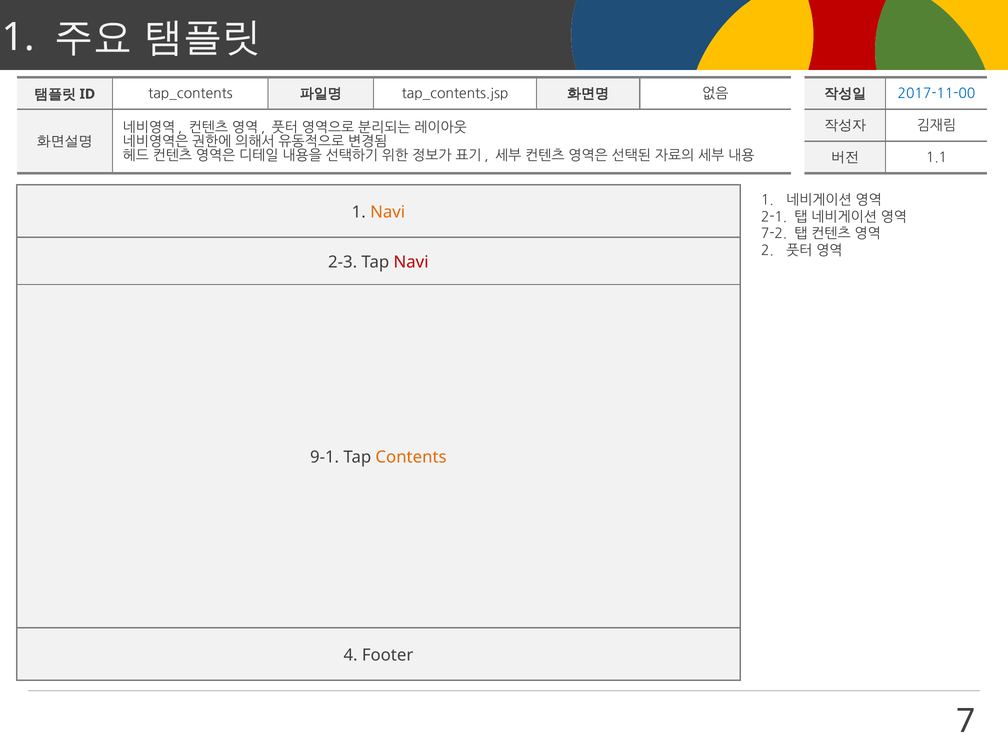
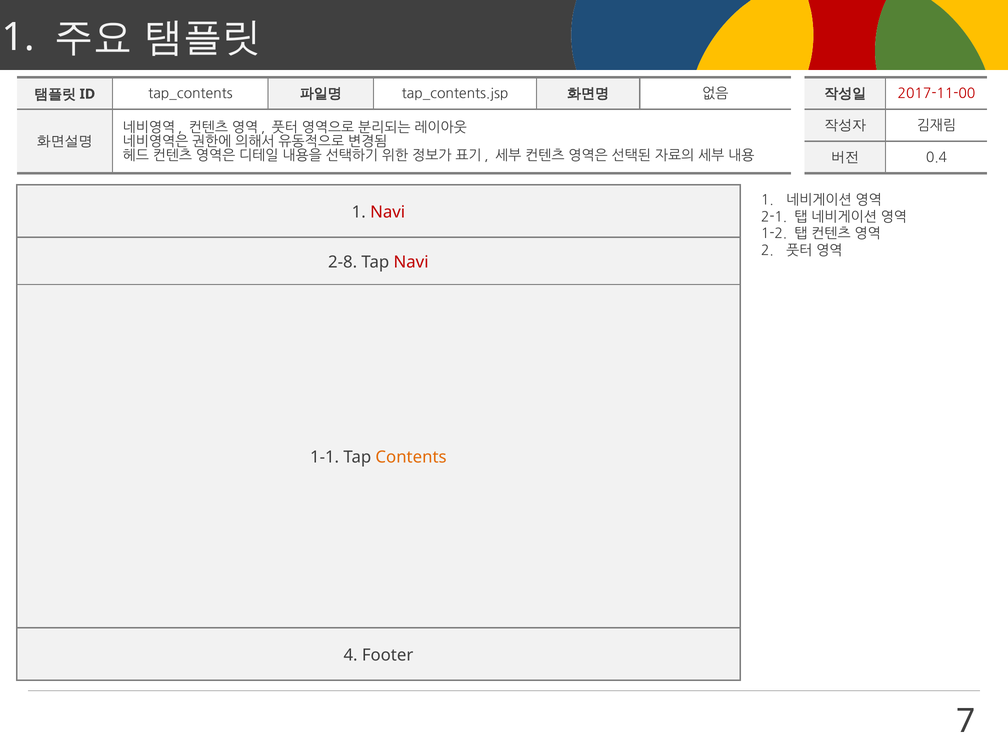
2017-11-00 colour: blue -> red (936, 94)
1.1: 1.1 -> 0.4 (937, 158)
Navi colour: orange -> red (388, 212)
7-2: 7-2 -> 1-2 (774, 234)
2-3: 2-3 -> 2-8 (343, 262)
9-1: 9-1 -> 1-1 (325, 457)
